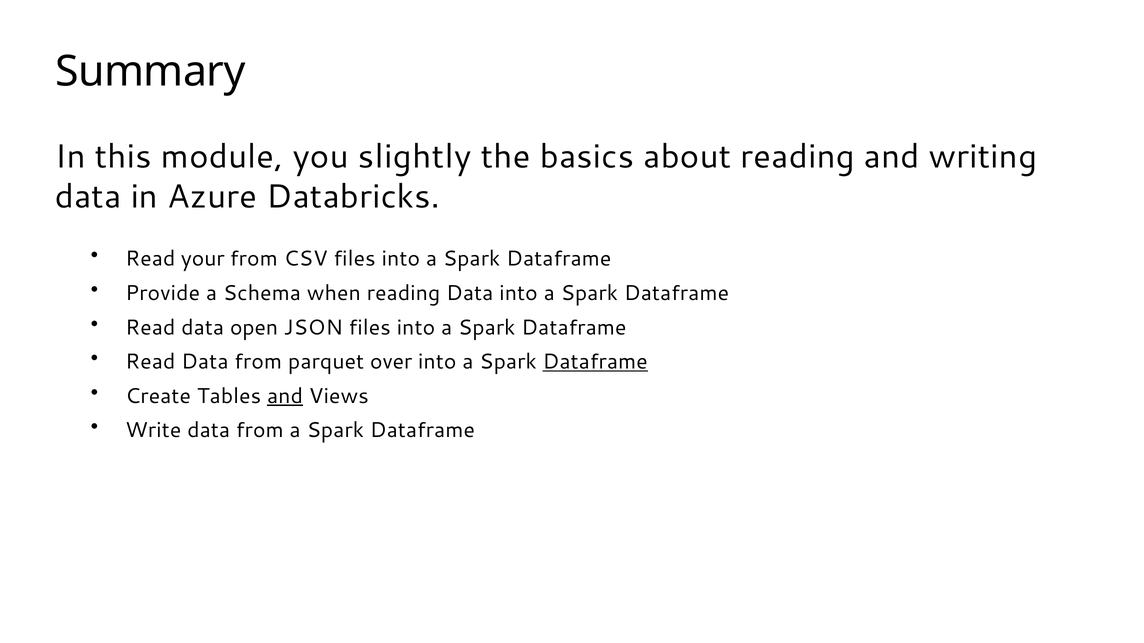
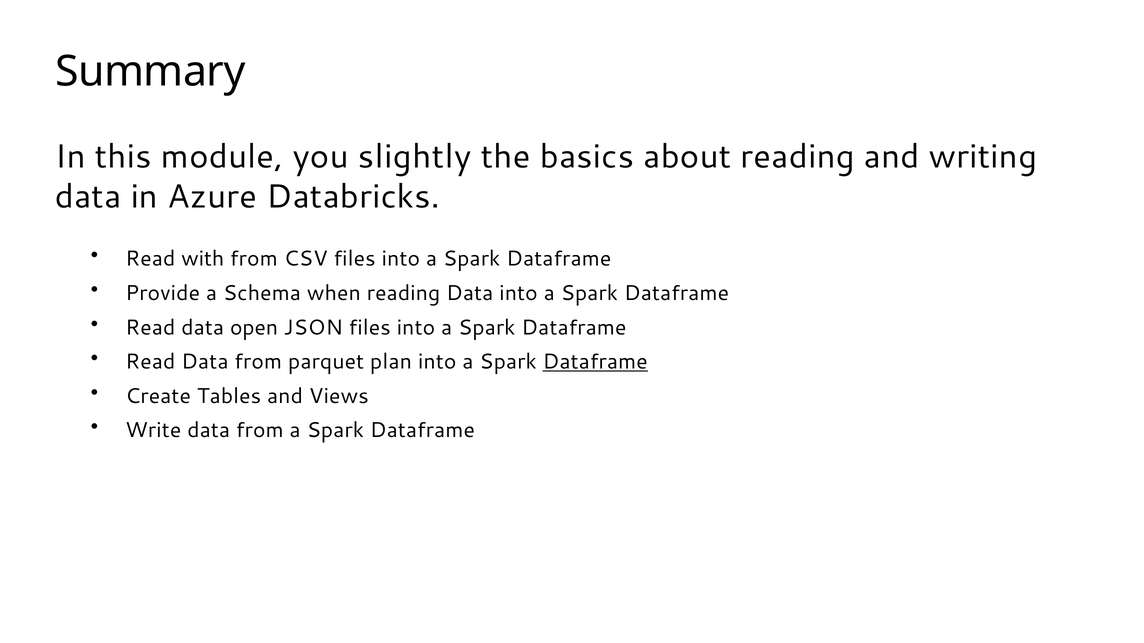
your: your -> with (203, 259)
over: over -> plan (391, 362)
and underline: present -> none (285, 396)
